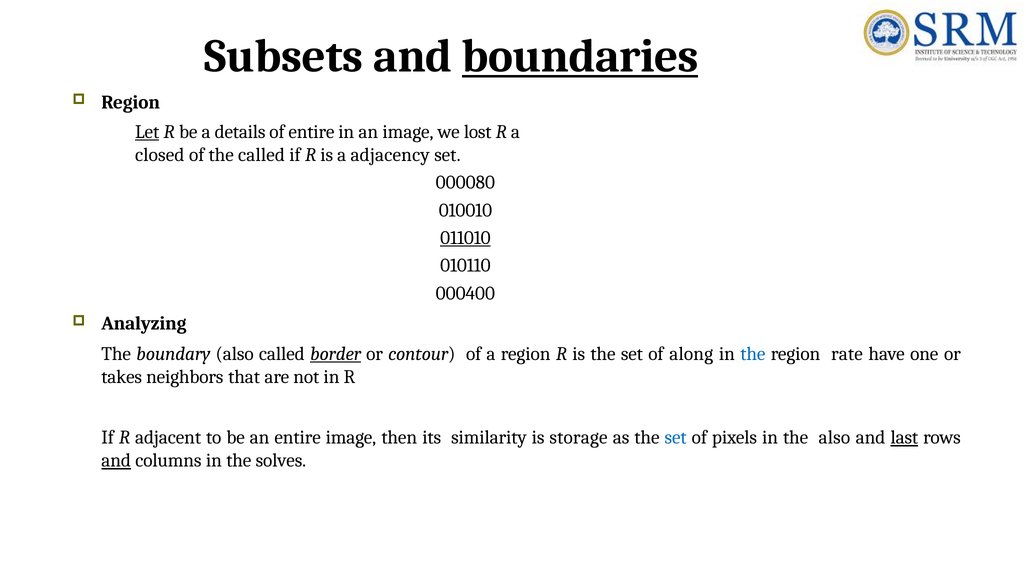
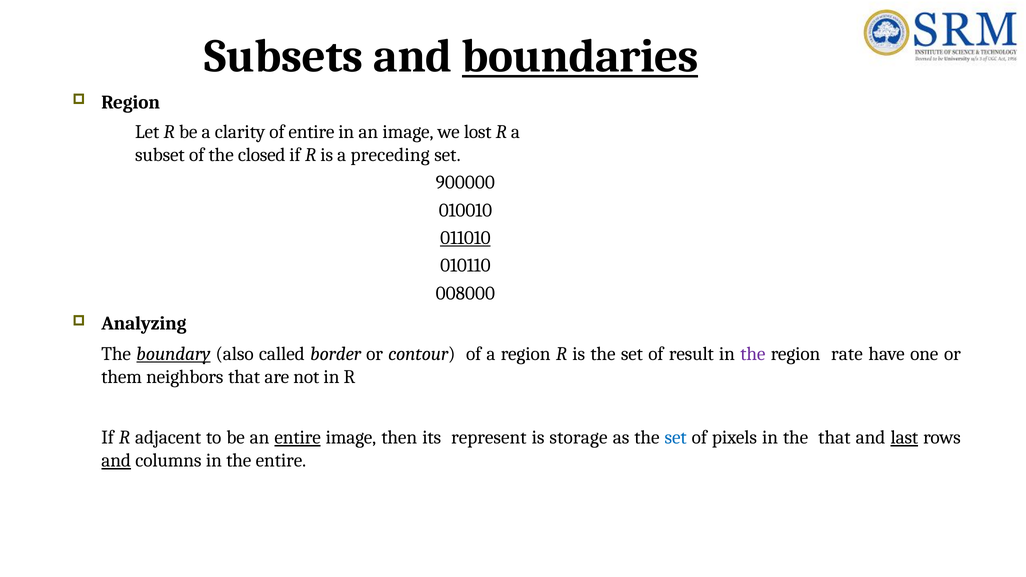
Let underline: present -> none (147, 132)
details: details -> clarity (240, 132)
closed: closed -> subset (160, 155)
the called: called -> closed (262, 155)
adjacency: adjacency -> preceding (390, 155)
000080: 000080 -> 900000 (465, 183)
000400: 000400 -> 008000 (465, 293)
boundary underline: none -> present (173, 354)
border underline: present -> none (336, 354)
along: along -> result (691, 354)
the colour: blue -> purple (753, 354)
takes: takes -> them (122, 377)
entire underline: none -> present (298, 438)
similarity: similarity -> represent (489, 438)
the also: also -> that (834, 438)
the solves: solves -> entire (281, 461)
